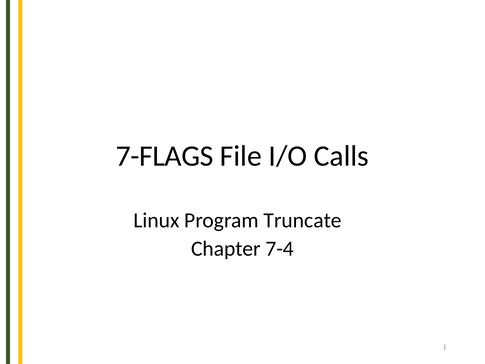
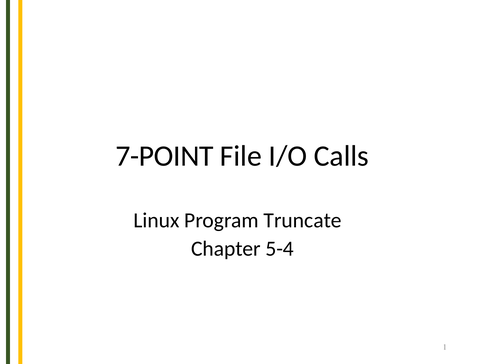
7-FLAGS: 7-FLAGS -> 7-POINT (165, 156)
7-4: 7-4 -> 5-4 (280, 248)
